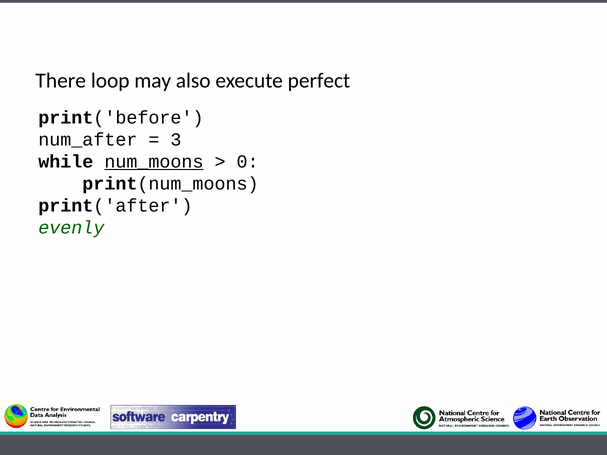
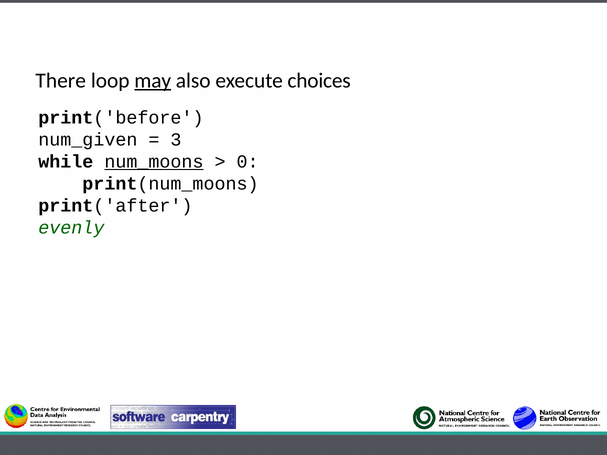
may underline: none -> present (153, 81)
perfect: perfect -> choices (319, 81)
num_after: num_after -> num_given (88, 140)
